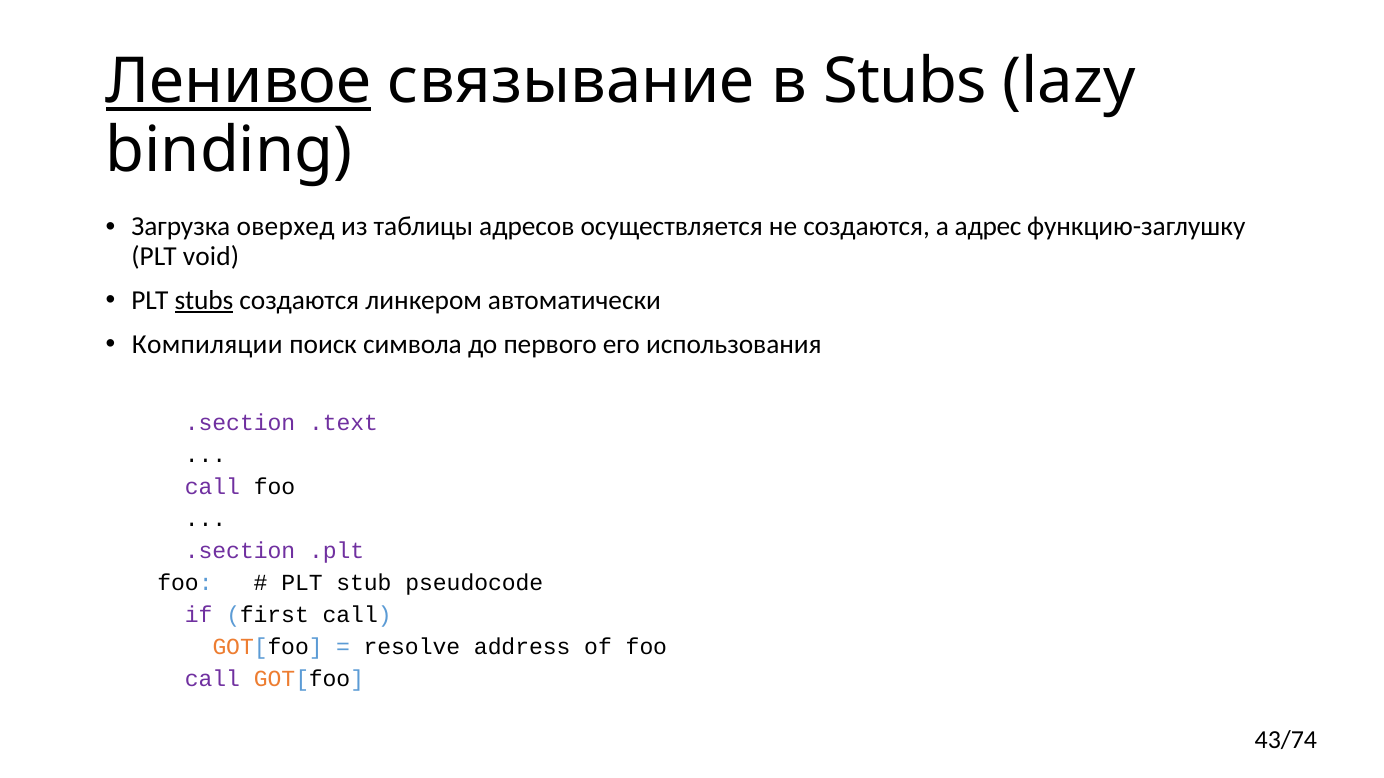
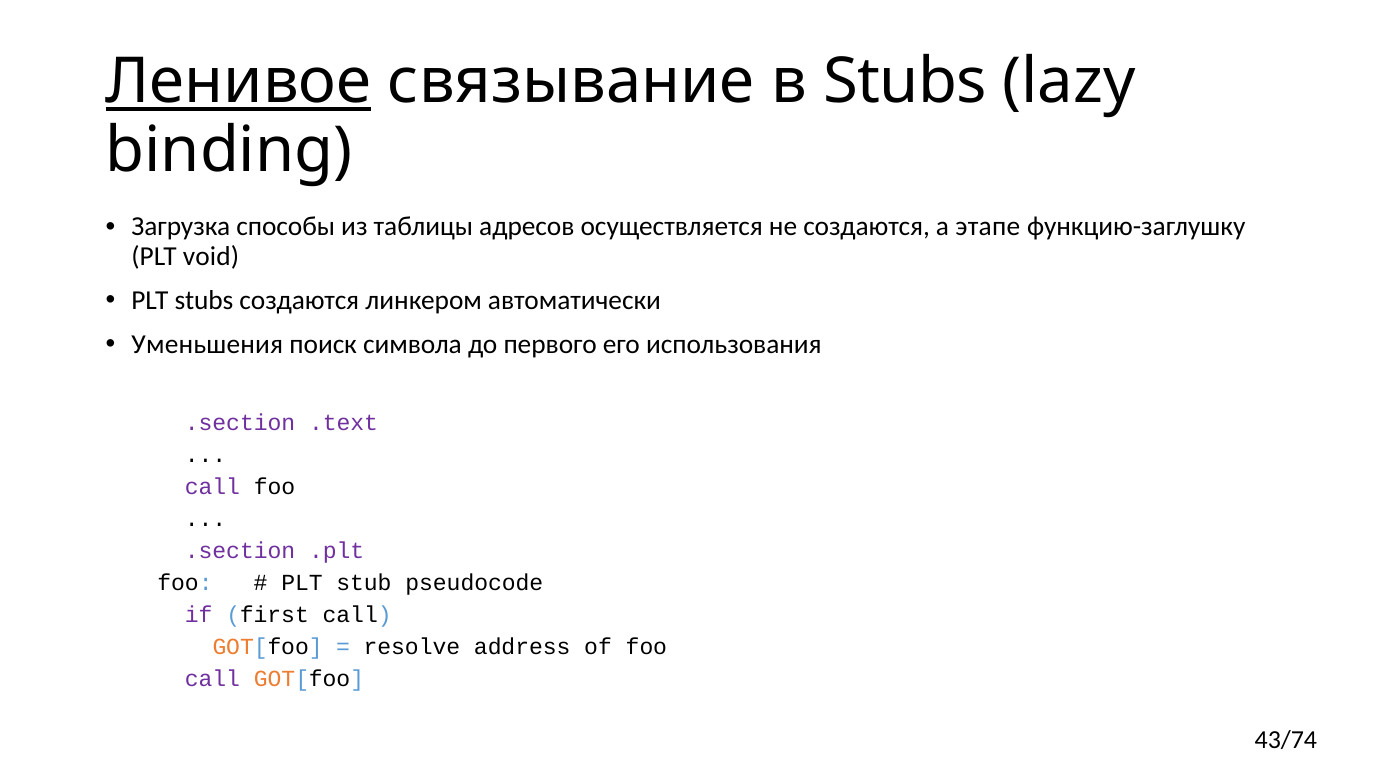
оверхед: оверхед -> способы (286, 227)
адрес: адрес -> этапе (988, 227)
stubs underline: present -> none (204, 301)
Компиляции: Компиляции -> Уменьшения (207, 345)
